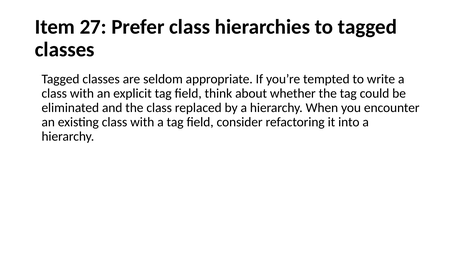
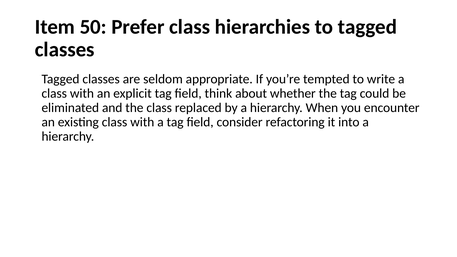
27: 27 -> 50 (93, 27)
